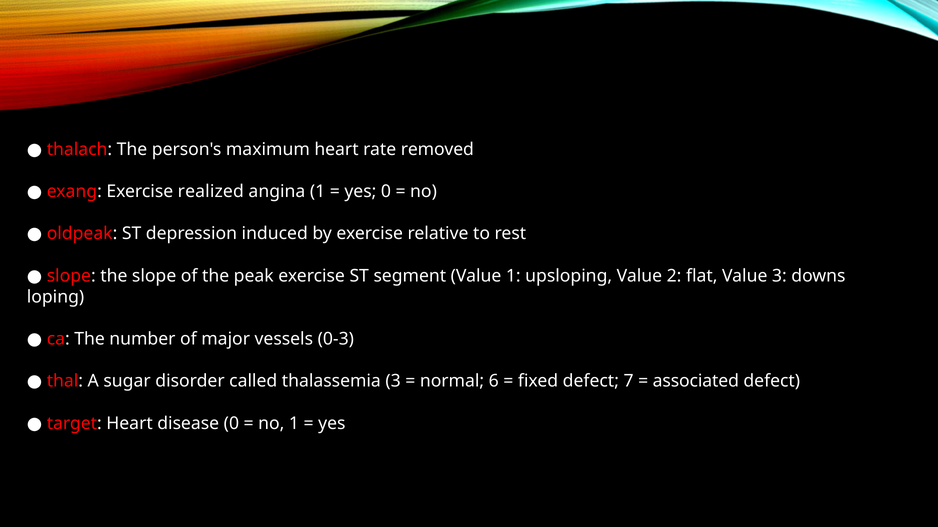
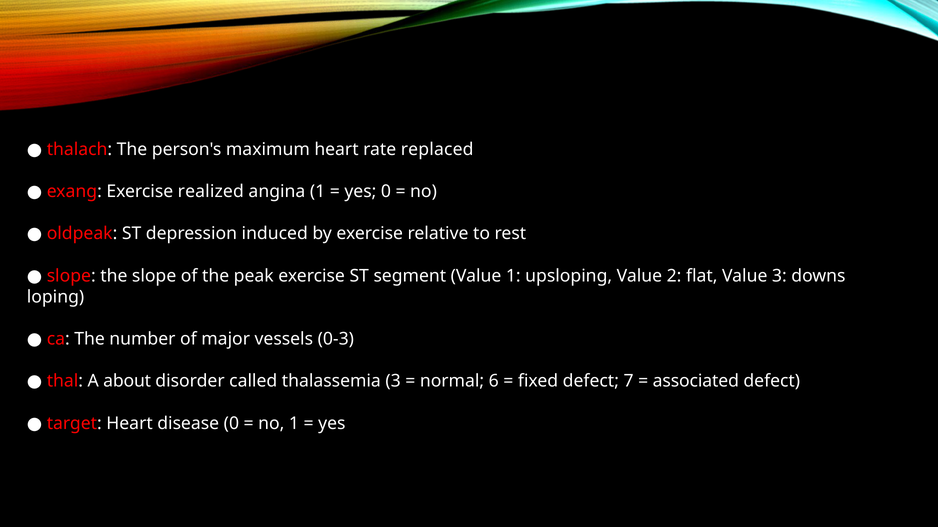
removed: removed -> replaced (437, 149)
sugar: sugar -> about (127, 382)
